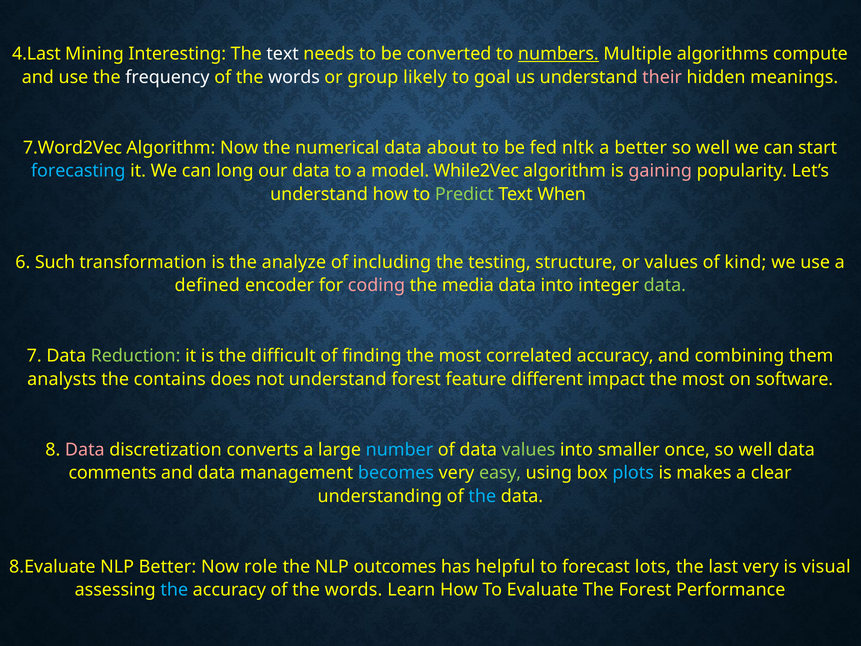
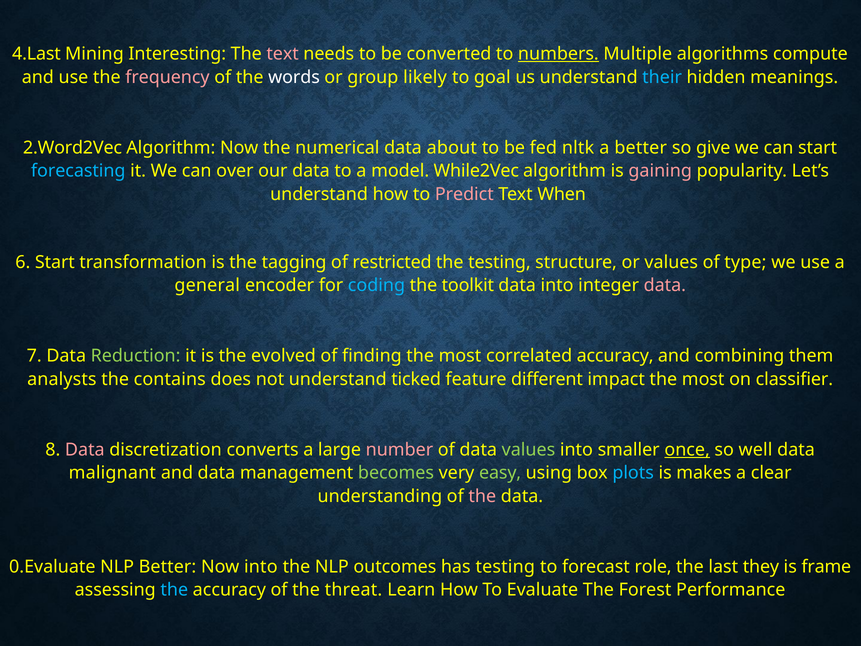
text colour: white -> pink (283, 54)
frequency colour: white -> pink (167, 77)
their colour: pink -> light blue (662, 77)
7.Word2Vec: 7.Word2Vec -> 2.Word2Vec (73, 148)
well: well -> give (713, 148)
long: long -> over (235, 171)
Predict colour: light green -> pink (464, 194)
6 Such: Such -> Start (55, 262)
analyze: analyze -> tagging (294, 262)
including: including -> restricted (392, 262)
kind: kind -> type (745, 262)
defined: defined -> general (207, 285)
coding colour: pink -> light blue (376, 285)
media: media -> toolkit (468, 285)
data colour: light green -> pink (665, 285)
difficult: difficult -> evolved (283, 356)
understand forest: forest -> ticked (416, 379)
software: software -> classifier (794, 379)
number colour: light blue -> pink (399, 450)
once underline: none -> present (687, 450)
comments: comments -> malignant (112, 473)
becomes colour: light blue -> light green (396, 473)
the colour: light blue -> pink (482, 496)
8.Evaluate: 8.Evaluate -> 0.Evaluate (52, 567)
Now role: role -> into (261, 567)
has helpful: helpful -> testing (505, 567)
lots: lots -> role (653, 567)
last very: very -> they (761, 567)
visual: visual -> frame (826, 567)
accuracy of the words: words -> threat (353, 590)
